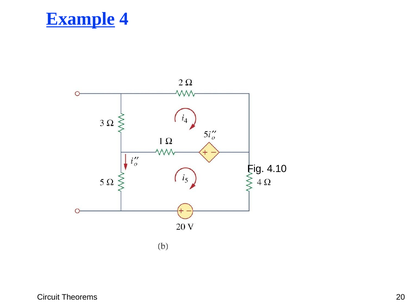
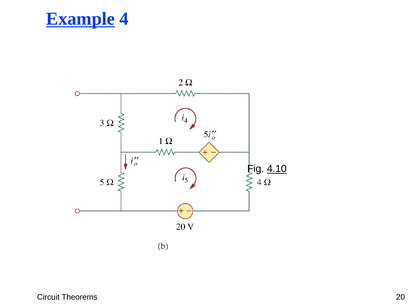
4.10 underline: none -> present (277, 169)
